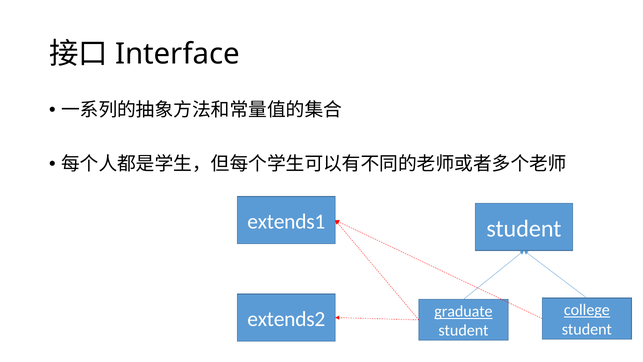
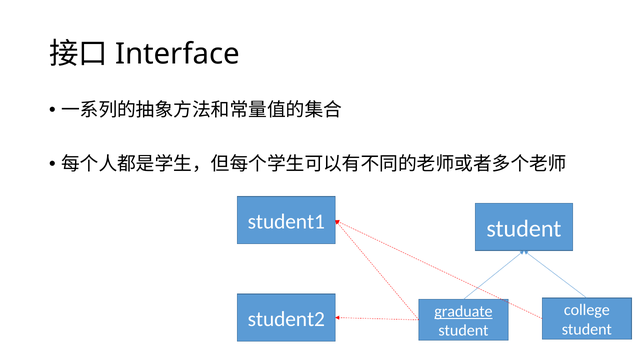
extends1: extends1 -> student1 (286, 221)
college underline: present -> none (587, 310)
extends2: extends2 -> student2 (286, 319)
